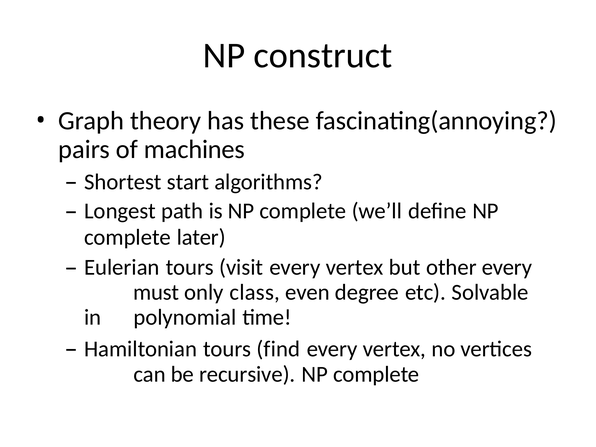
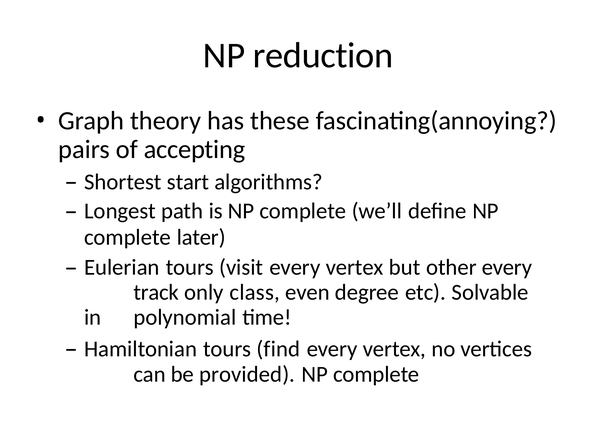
construct: construct -> reduction (323, 56)
machines: machines -> accepting (194, 149)
must: must -> track (156, 292)
recursive: recursive -> provided (247, 374)
